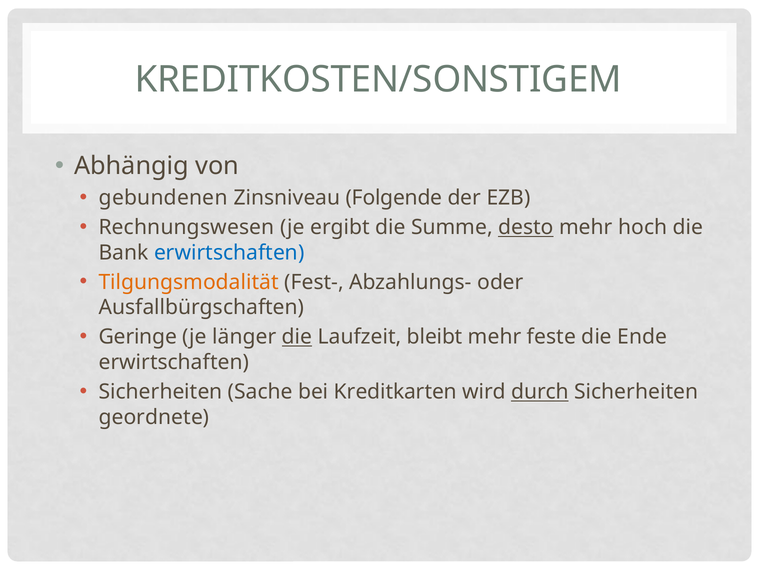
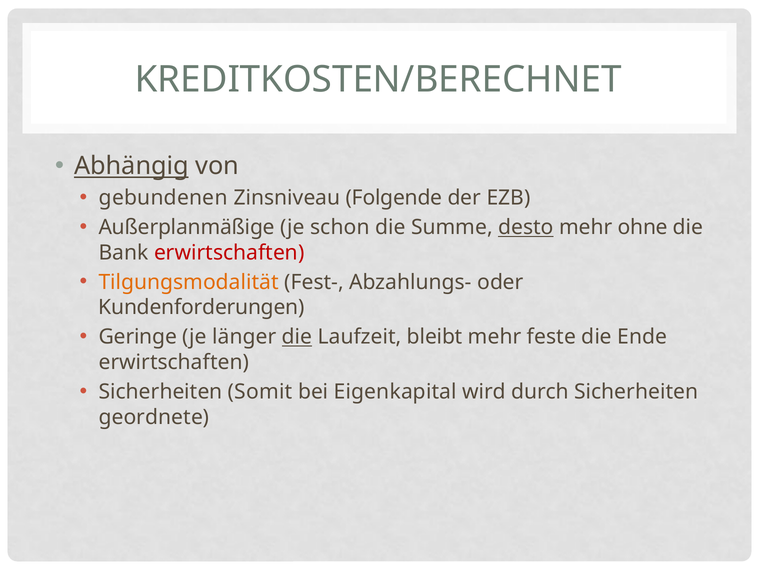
KREDITKOSTEN/SONSTIGEM: KREDITKOSTEN/SONSTIGEM -> KREDITKOSTEN/BERECHNET (378, 80)
Abhängig underline: none -> present (131, 166)
Rechnungswesen: Rechnungswesen -> Außerplanmäßige (187, 227)
ergibt: ergibt -> schon (340, 227)
hoch: hoch -> ohne (643, 227)
erwirtschaften colour: blue -> red (229, 253)
Ausfallbürgschaften: Ausfallbürgschaften -> Kundenforderungen (201, 308)
Sache: Sache -> Somit (260, 392)
Kreditkarten: Kreditkarten -> Eigenkapital (395, 392)
durch underline: present -> none (540, 392)
